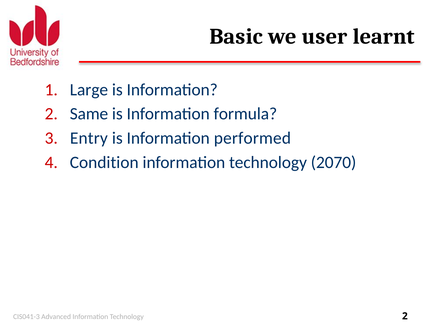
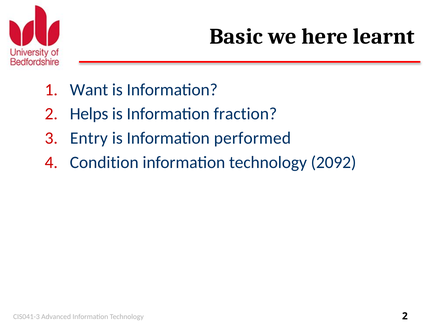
user: user -> here (325, 36)
Large: Large -> Want (89, 90)
Same: Same -> Helps (89, 114)
formula: formula -> fraction (245, 114)
2070: 2070 -> 2092 (334, 162)
